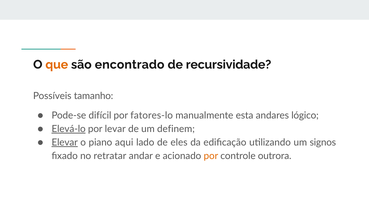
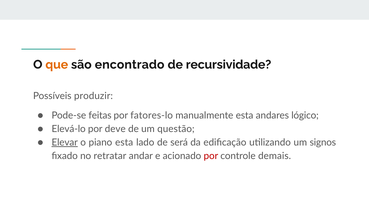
tamanho: tamanho -> produzir (93, 96)
difícil: difícil -> feitas (100, 115)
Elevá-lo underline: present -> none (69, 129)
levar: levar -> deve (115, 129)
definem: definem -> questão (176, 129)
piano aqui: aqui -> esta (124, 142)
eles: eles -> será (179, 142)
por colour: orange -> red (211, 156)
outrora: outrora -> demais (275, 156)
